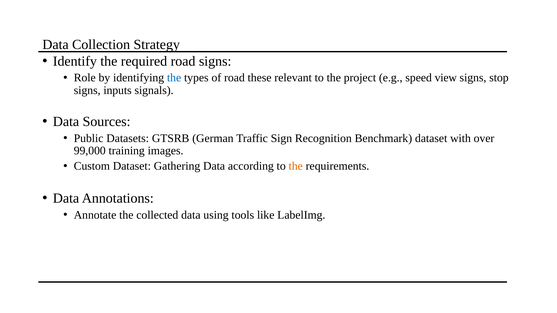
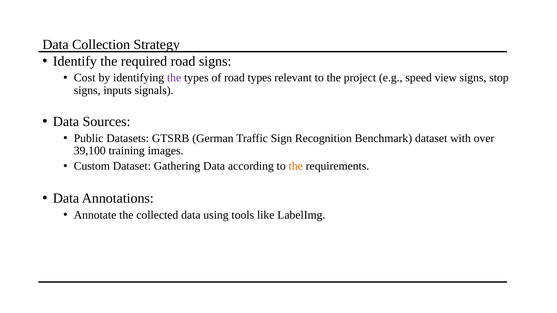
Role: Role -> Cost (85, 78)
the colour: blue -> purple (174, 78)
road these: these -> types (260, 78)
99,000: 99,000 -> 39,100 (90, 151)
